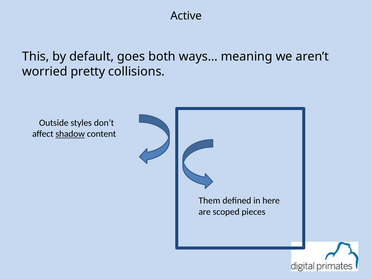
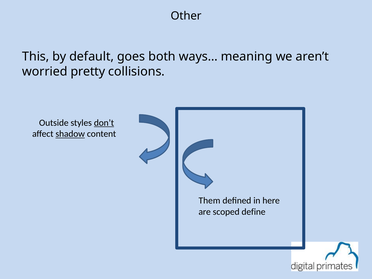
Active: Active -> Other (186, 16)
don’t underline: none -> present (104, 123)
pieces: pieces -> define (254, 212)
